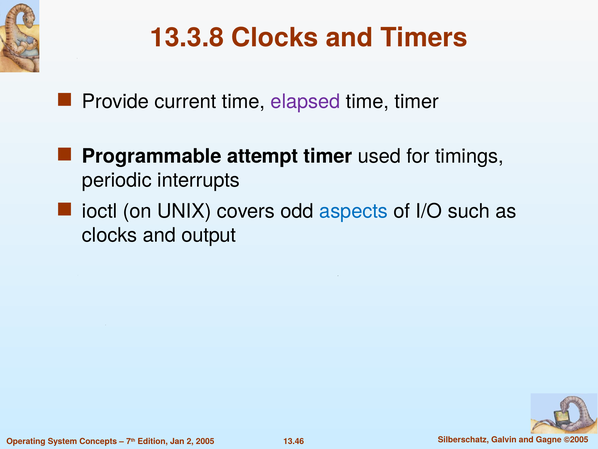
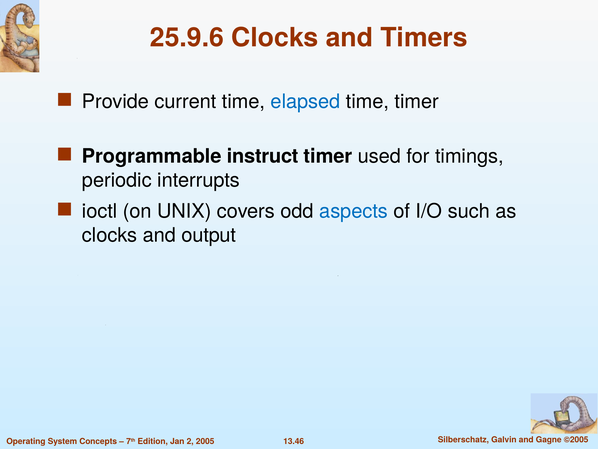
13.3.8: 13.3.8 -> 25.9.6 (187, 38)
elapsed colour: purple -> blue (305, 101)
attempt: attempt -> instruct (263, 156)
